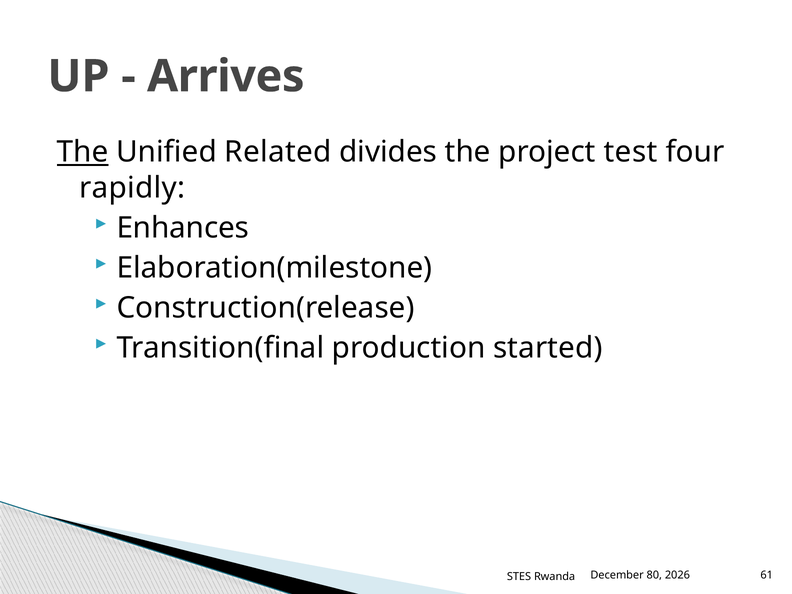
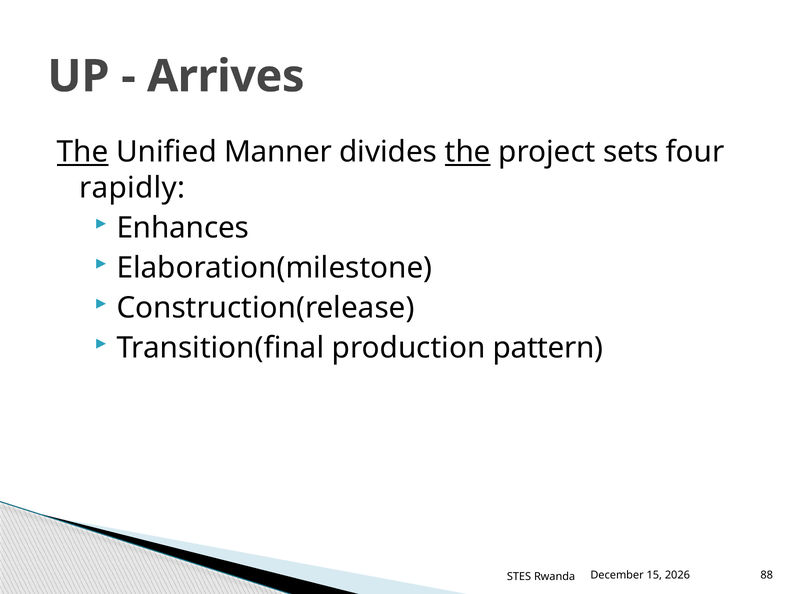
Related: Related -> Manner (278, 152)
the underline: none -> present (468, 152)
test: test -> sets (631, 152)
started: started -> pattern (548, 348)
80: 80 -> 15 (654, 575)
61: 61 -> 88 (767, 575)
